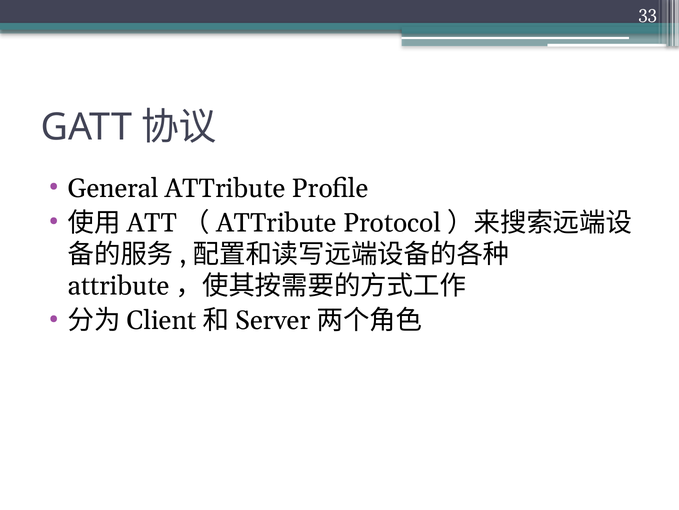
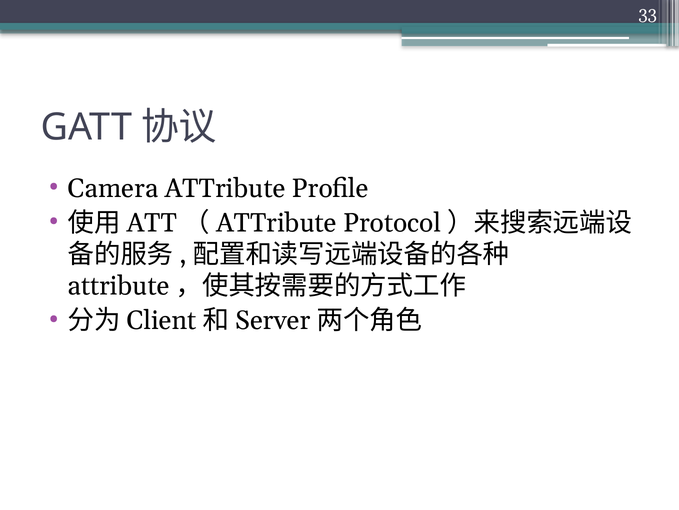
General: General -> Camera (113, 188)
